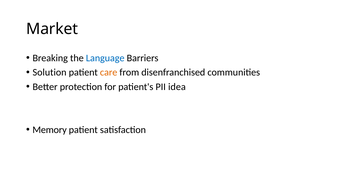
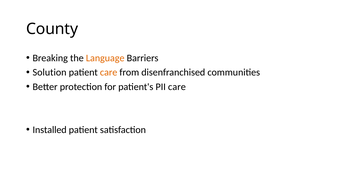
Market: Market -> County (52, 29)
Language colour: blue -> orange (105, 58)
PII idea: idea -> care (177, 87)
Memory: Memory -> Installed (50, 130)
